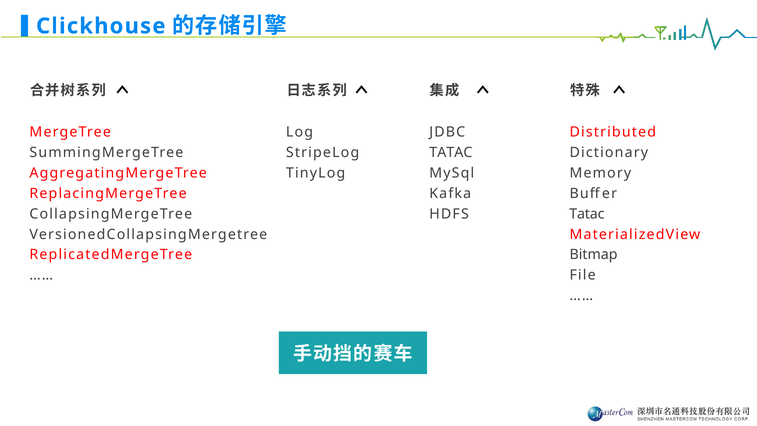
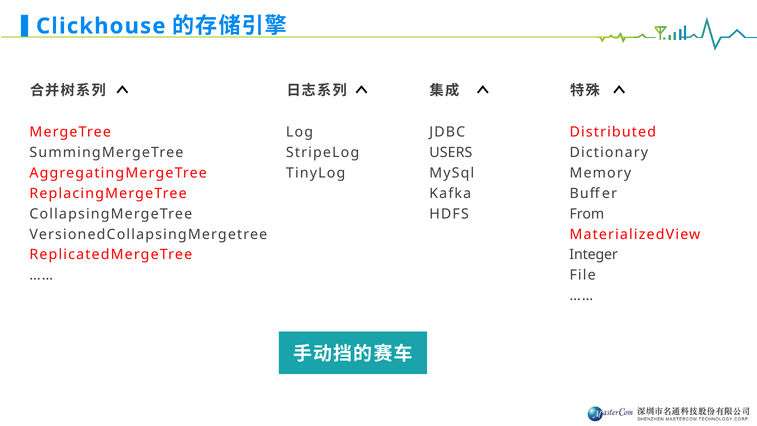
TATAC: TATAC -> USERS (451, 153)
Tatac: Tatac -> From (587, 214)
Bitmap: Bitmap -> Integer (594, 255)
